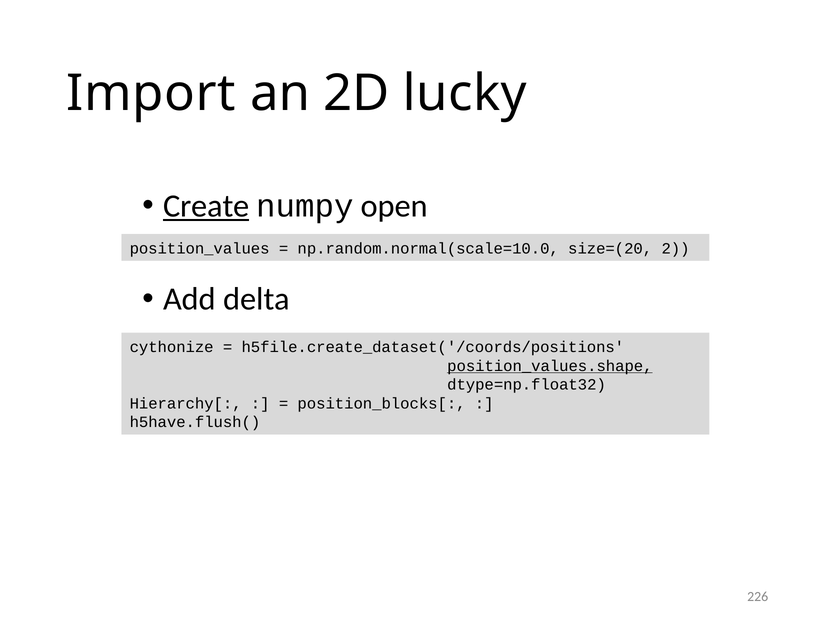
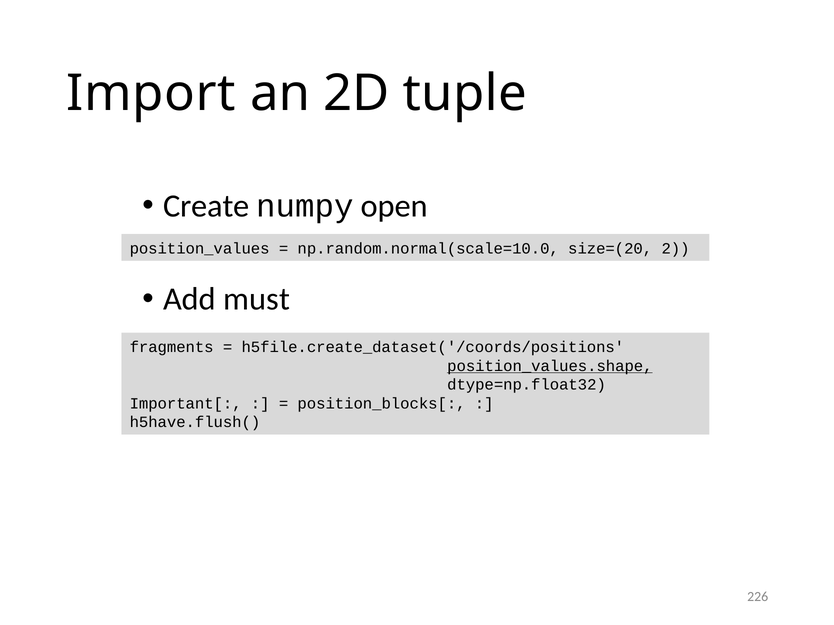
lucky: lucky -> tuple (465, 93)
Create underline: present -> none (206, 206)
delta: delta -> must (257, 299)
cythonize: cythonize -> fragments (172, 348)
Hierarchy[: Hierarchy[ -> Important[ (186, 404)
